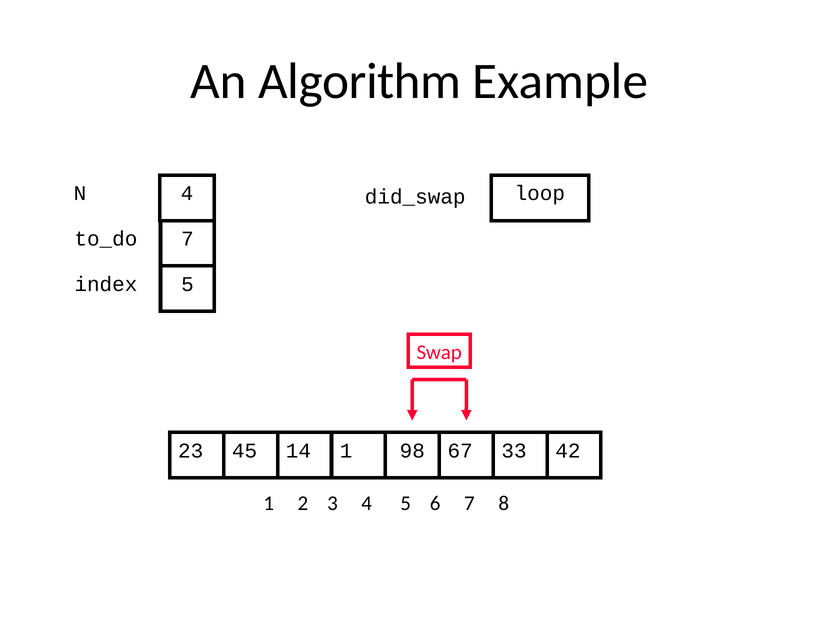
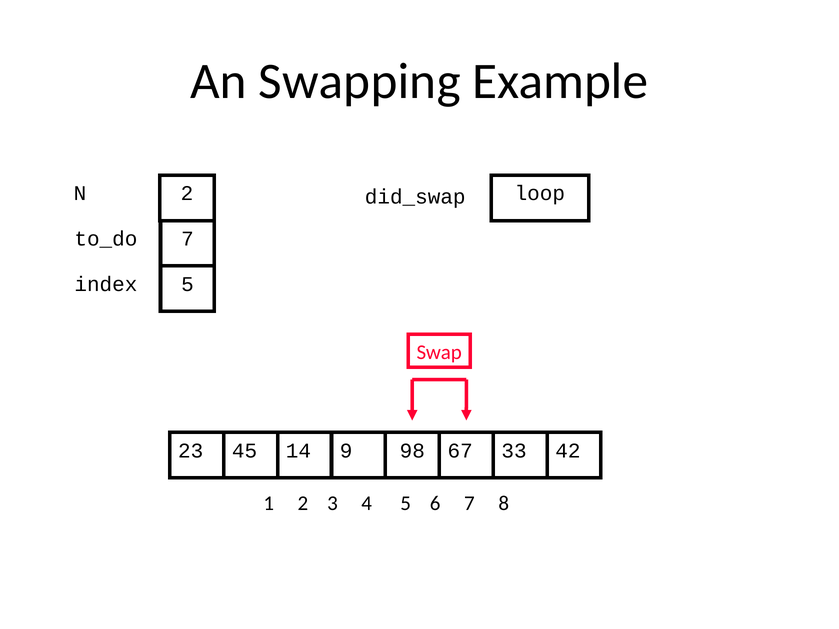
Algorithm: Algorithm -> Swapping (359, 81)
N 4: 4 -> 2 (187, 193)
45 1: 1 -> 9 (346, 451)
